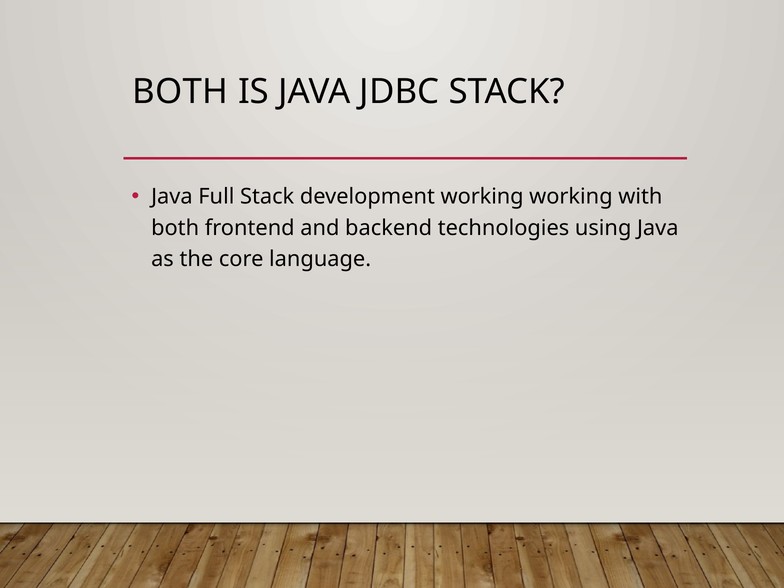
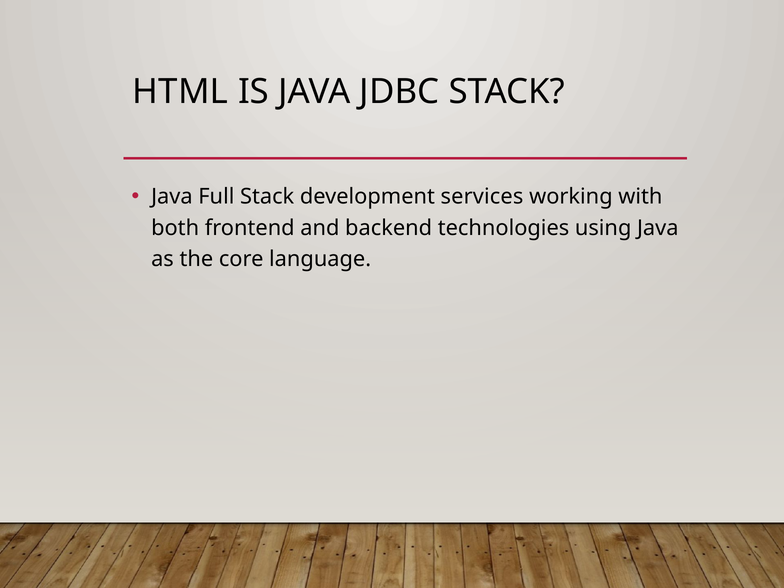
BOTH: BOTH -> HTML (180, 92)
development working: working -> services (482, 197)
